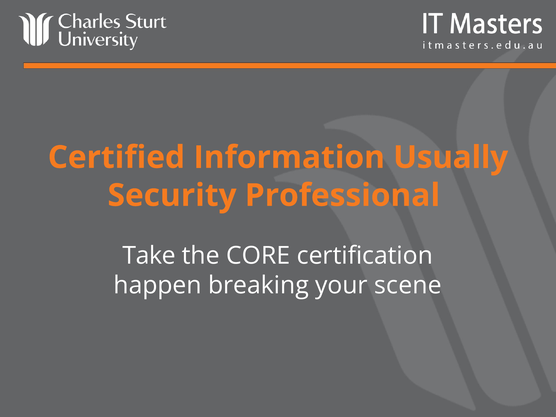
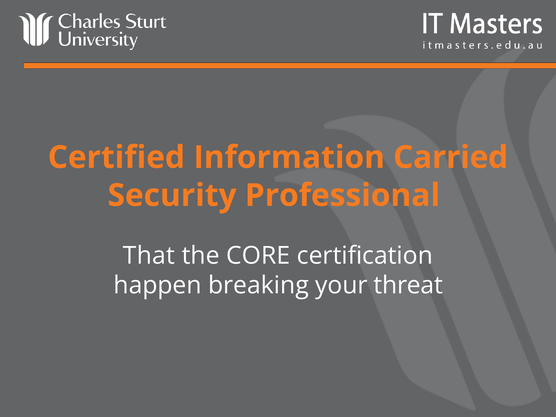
Usually: Usually -> Carried (451, 157)
Take: Take -> That (149, 256)
scene: scene -> threat (408, 285)
